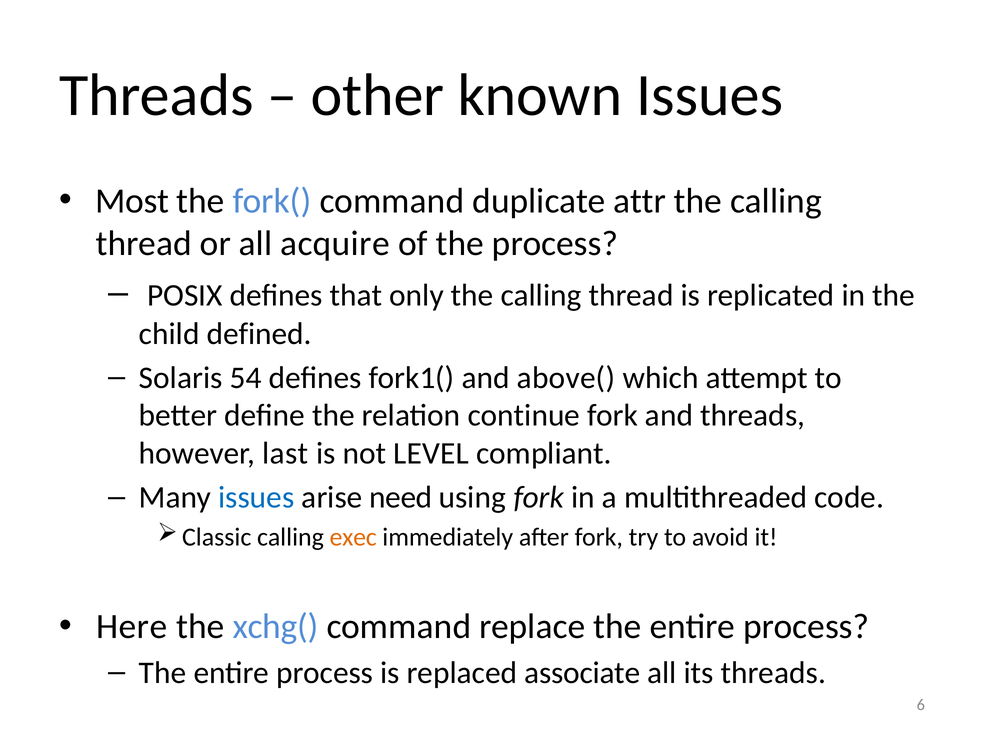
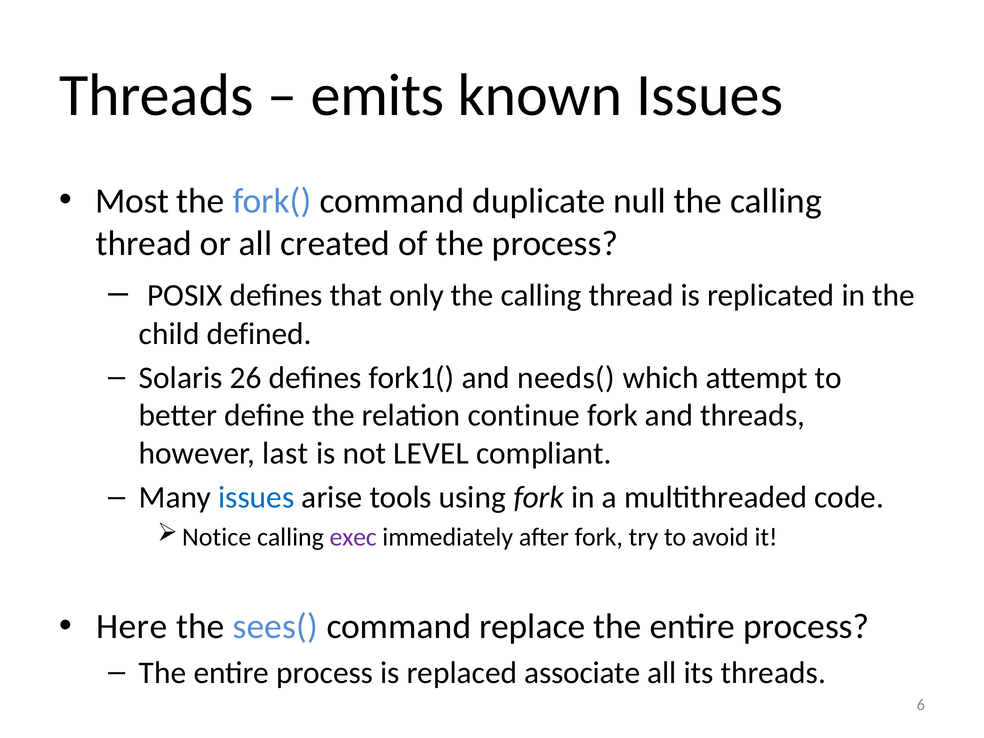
other: other -> emits (378, 95)
attr: attr -> null (640, 201)
acquire: acquire -> created (335, 244)
54: 54 -> 26 (246, 378)
above(: above( -> needs( (566, 378)
need: need -> tools (401, 498)
Classic: Classic -> Notice (217, 537)
exec colour: orange -> purple (353, 537)
xchg(: xchg( -> sees( (275, 627)
